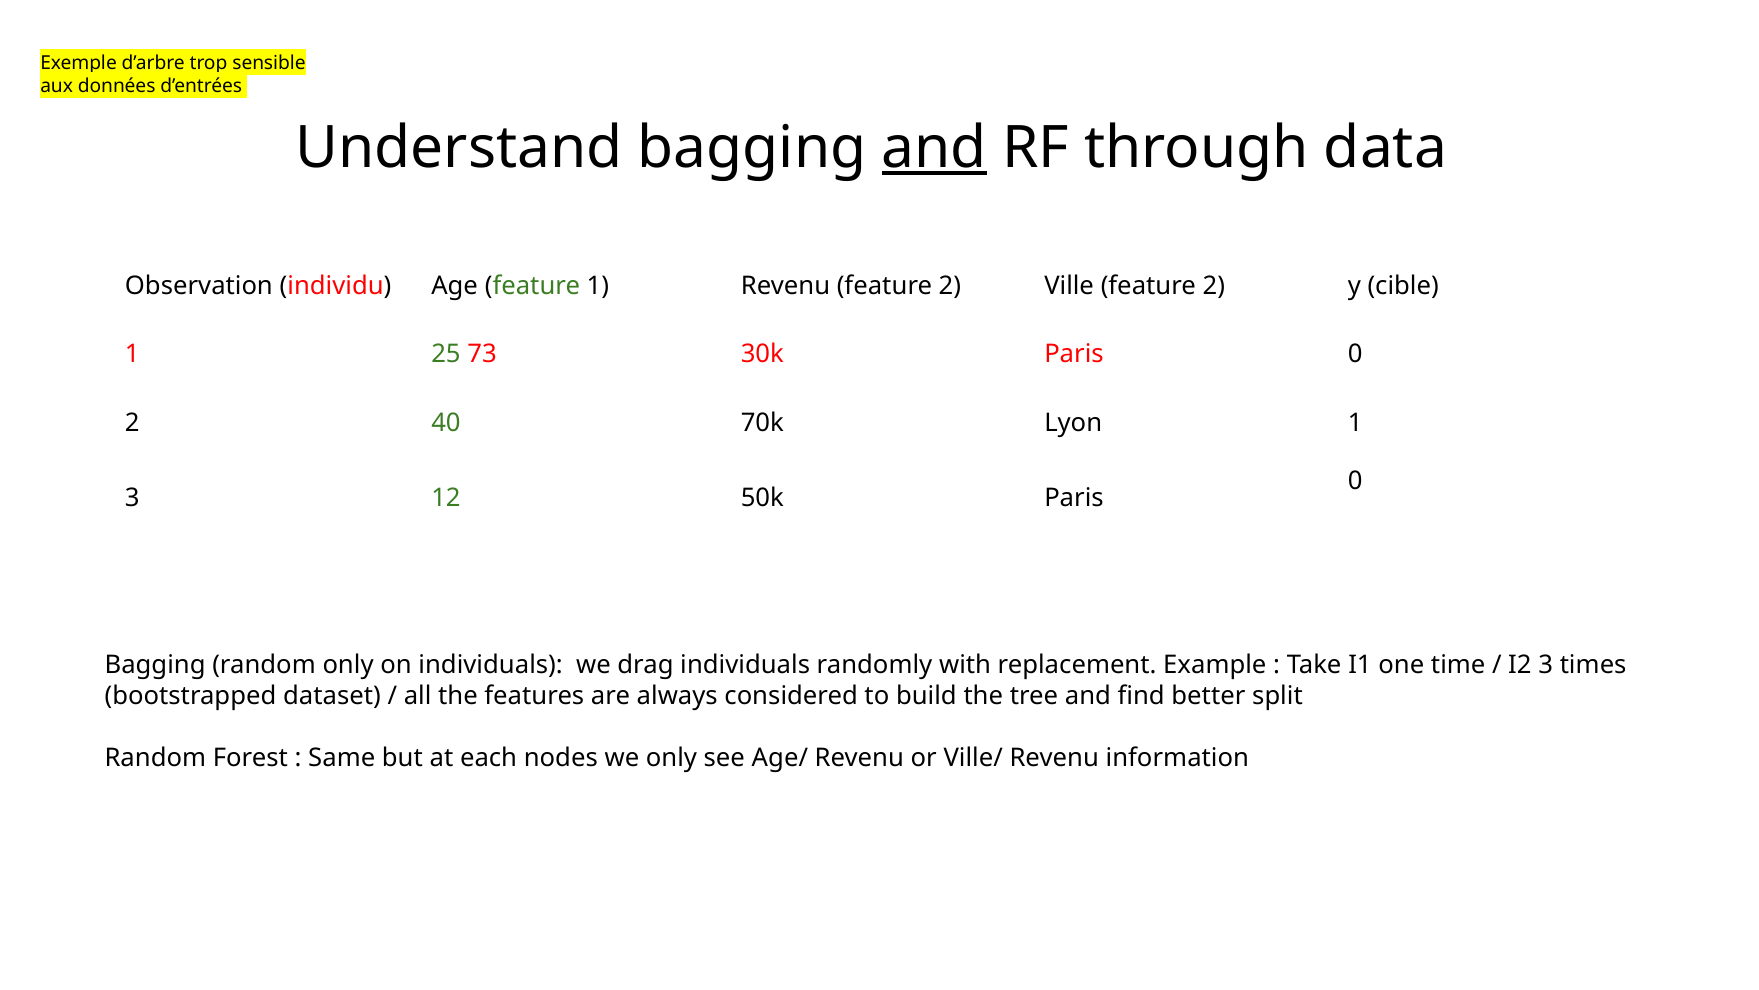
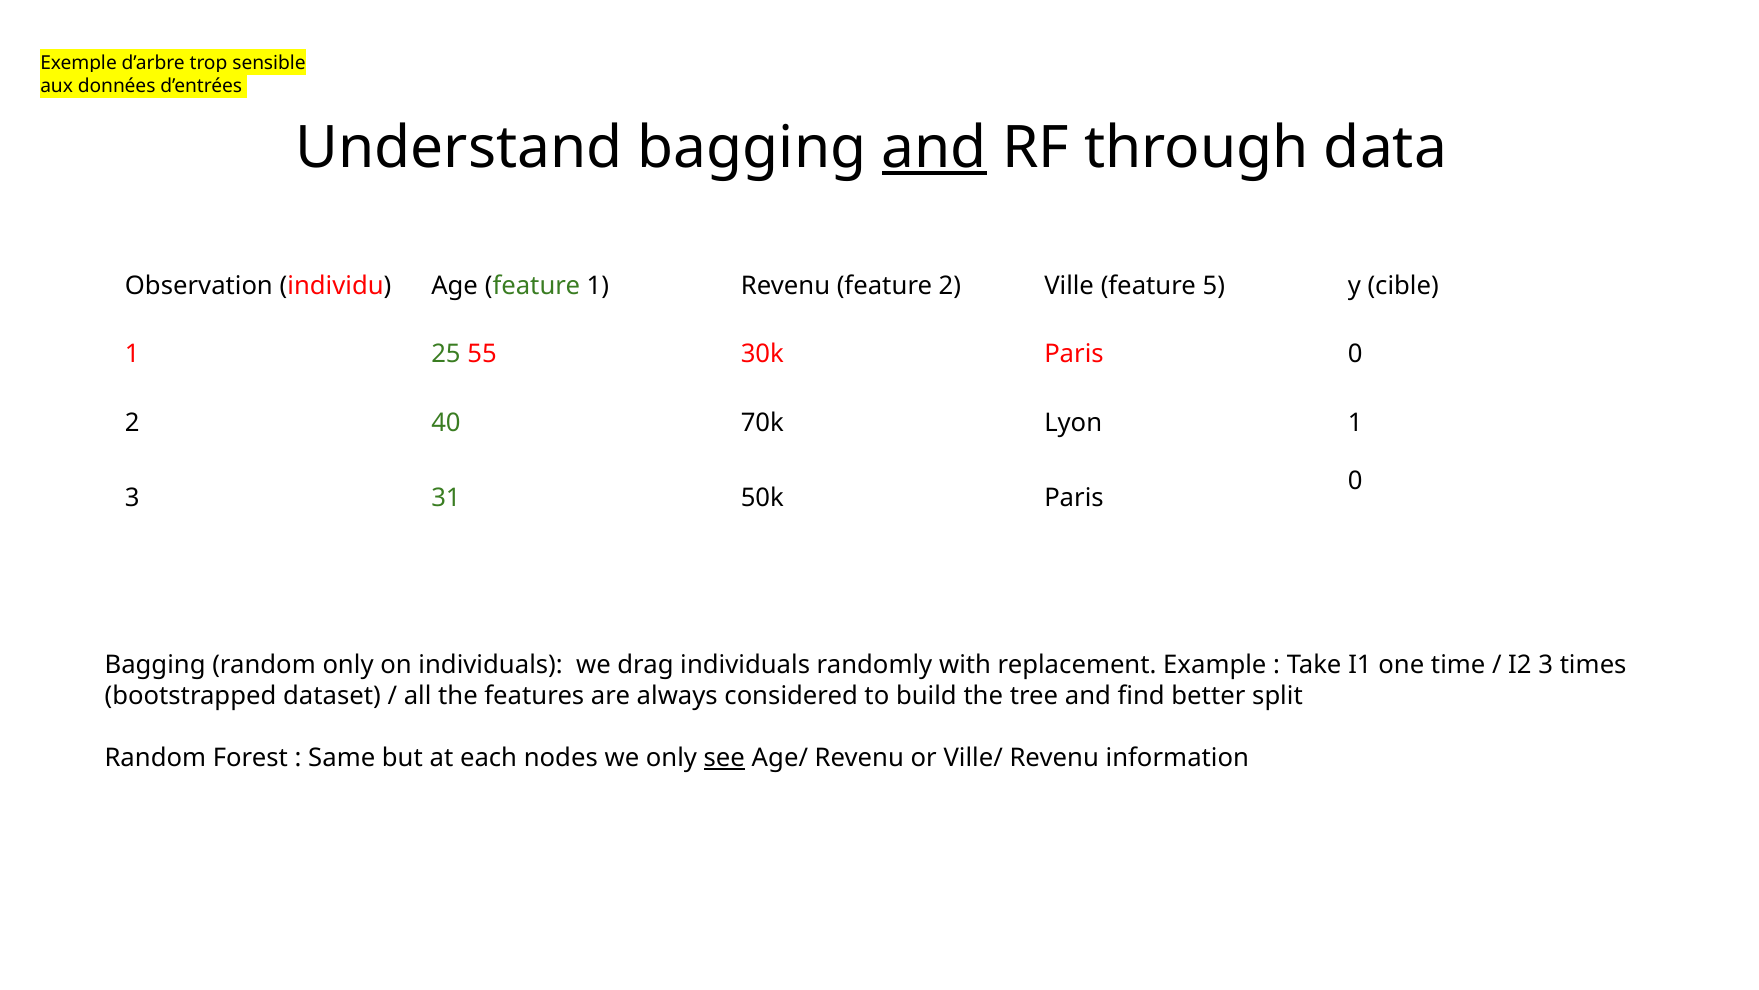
Ville feature 2: 2 -> 5 (1214, 286)
73: 73 -> 55 (482, 354)
12: 12 -> 31 (446, 498)
see underline: none -> present (724, 757)
